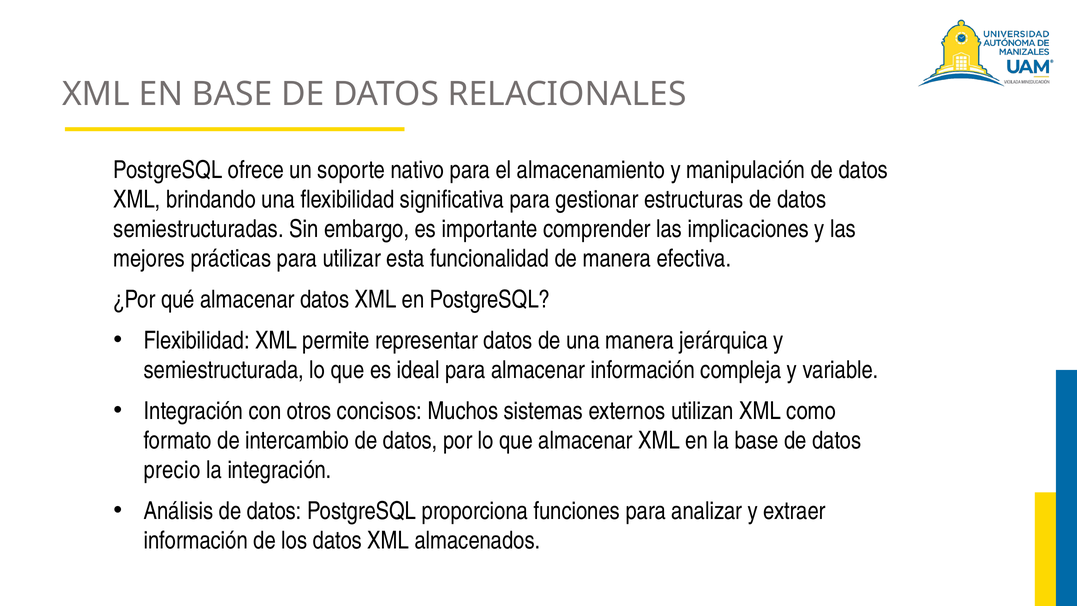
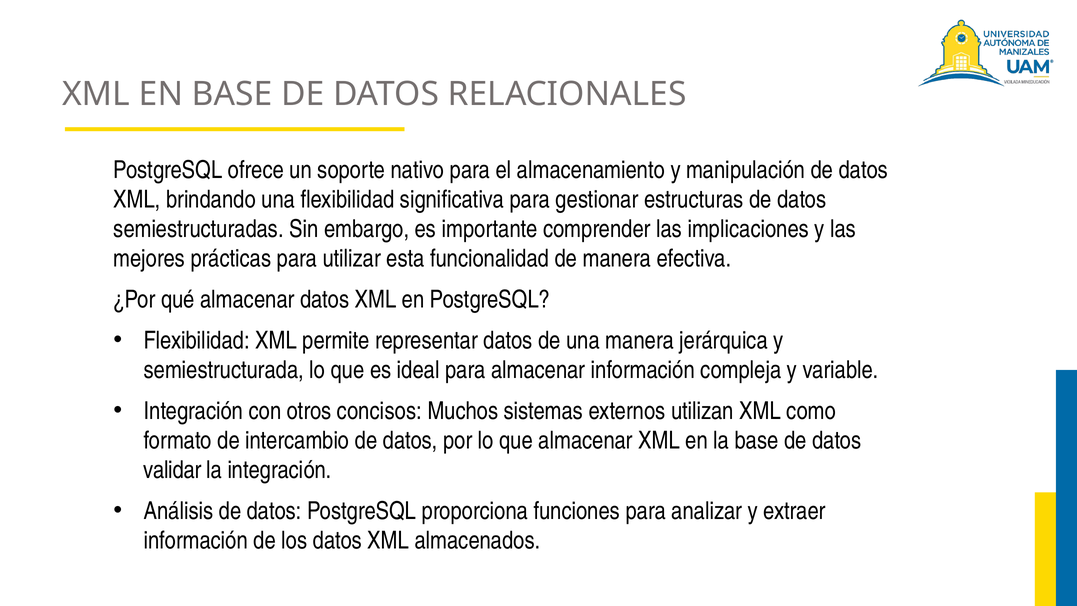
precio: precio -> validar (172, 470)
